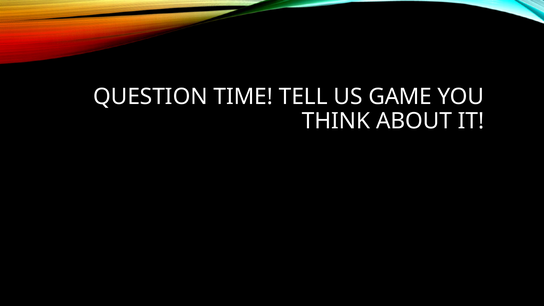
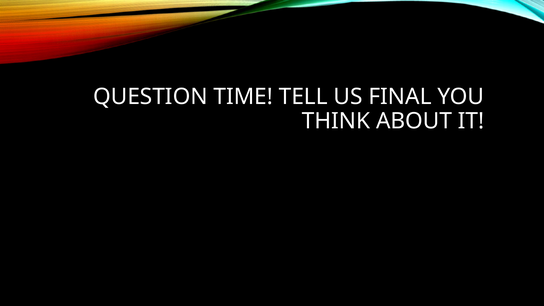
GAME: GAME -> FINAL (400, 97)
